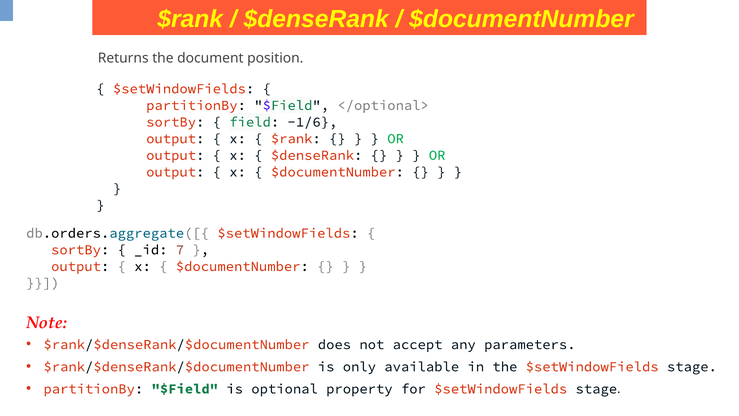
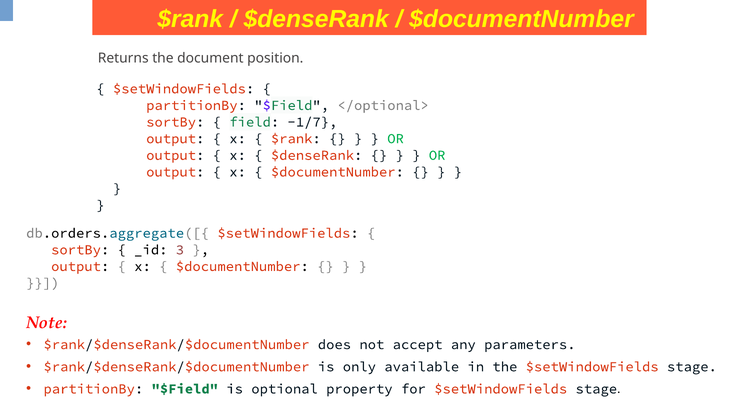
-1/6: -1/6 -> -1/7 (312, 122)
7: 7 -> 3 (180, 250)
